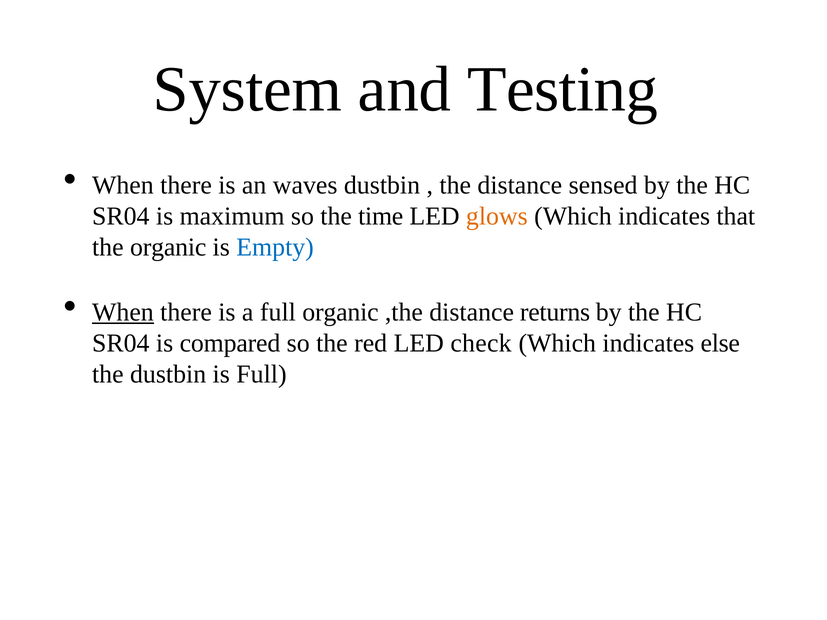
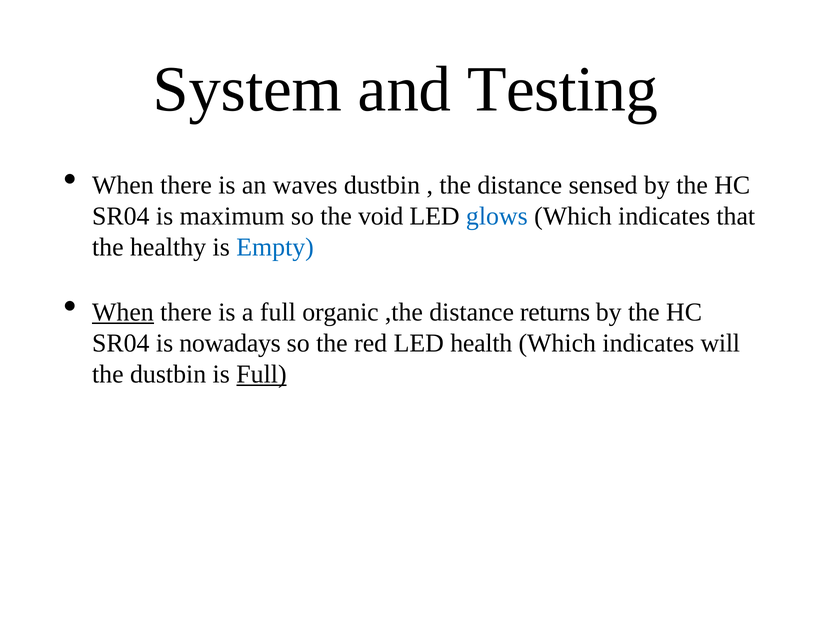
time: time -> void (381, 216)
glows colour: orange -> blue (497, 216)
the organic: organic -> healthy (168, 247)
compared: compared -> nowadays (230, 343)
check: check -> health (481, 343)
else: else -> will (720, 343)
Full underline: none -> present (261, 374)
